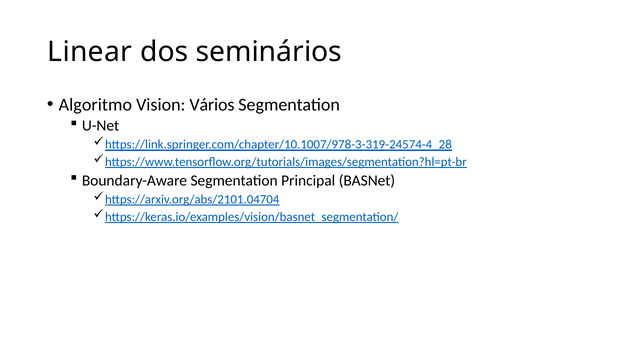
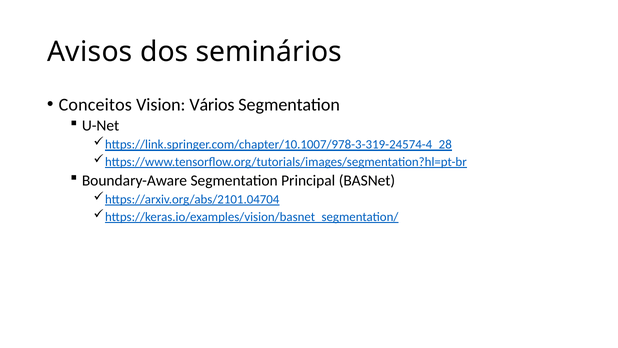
Linear: Linear -> Avisos (90, 52)
Algoritmo: Algoritmo -> Conceitos (95, 104)
